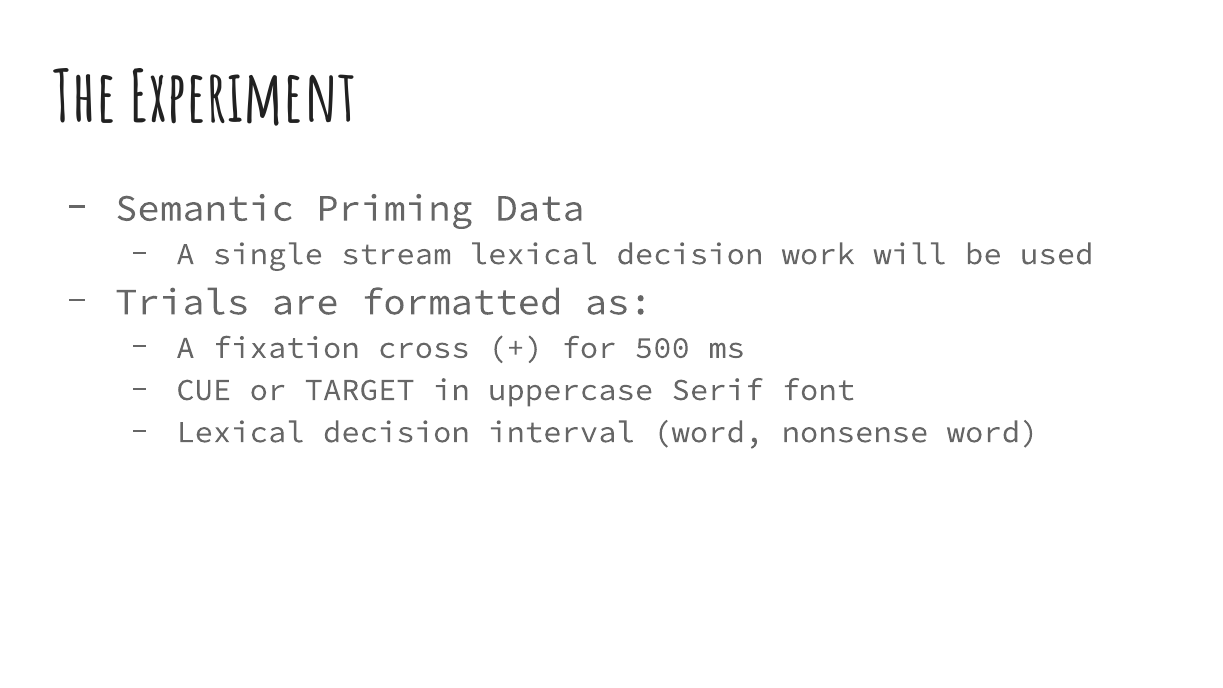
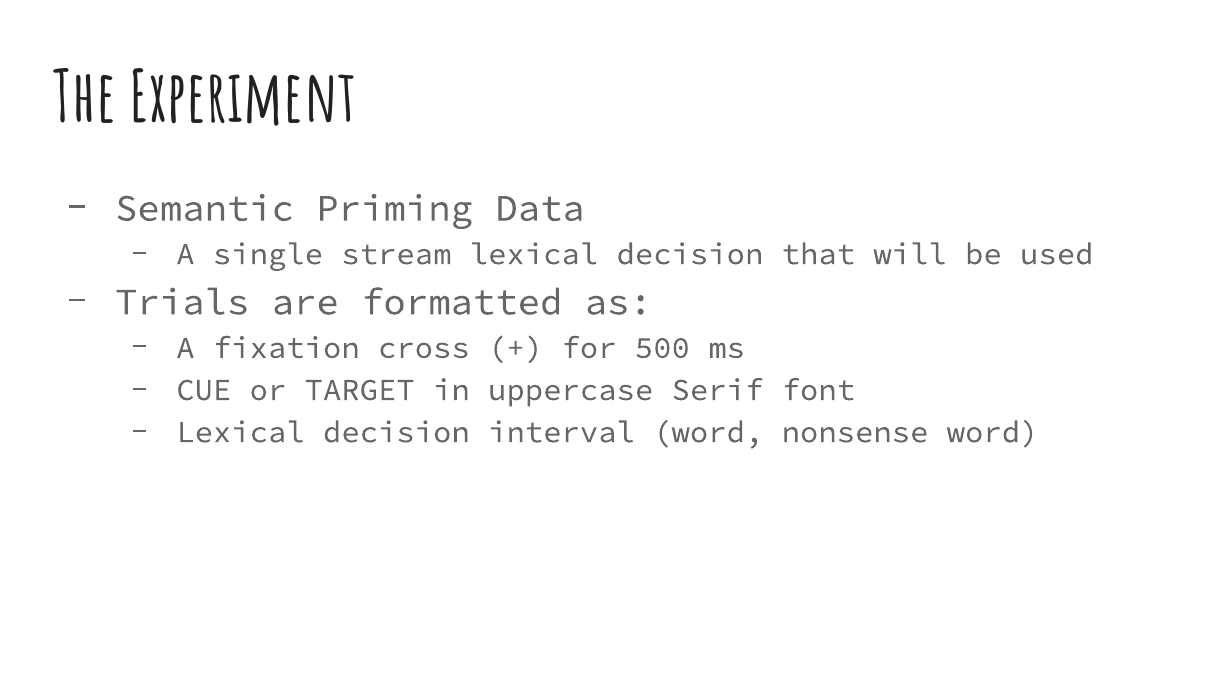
work: work -> that (818, 254)
